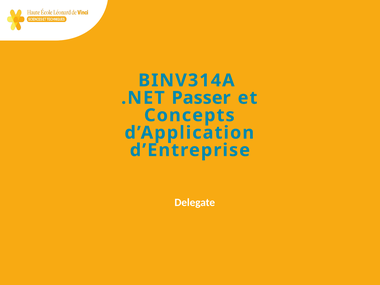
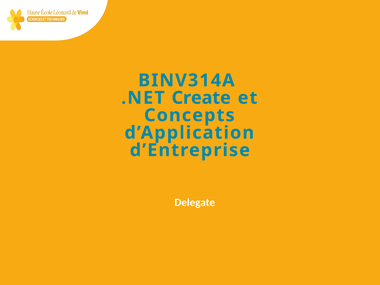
Passer: Passer -> Create (201, 98)
